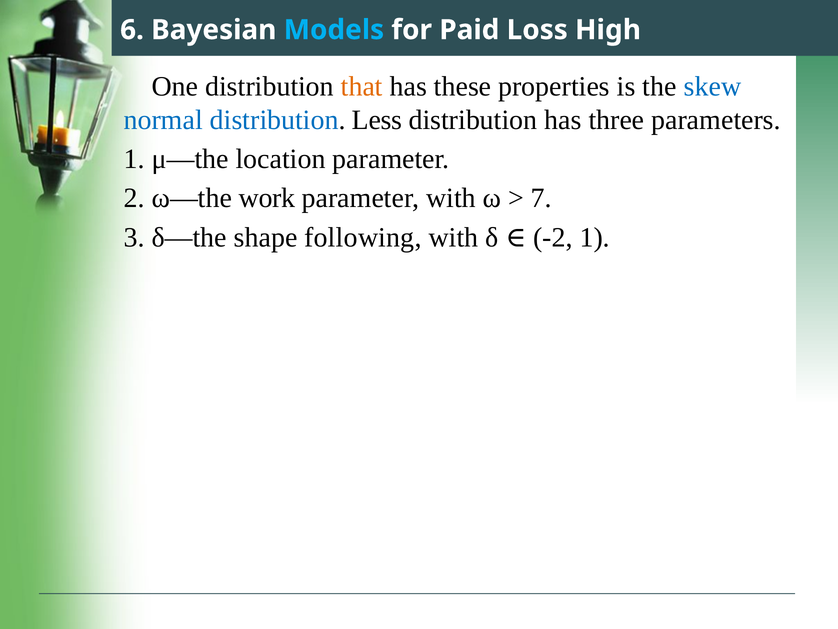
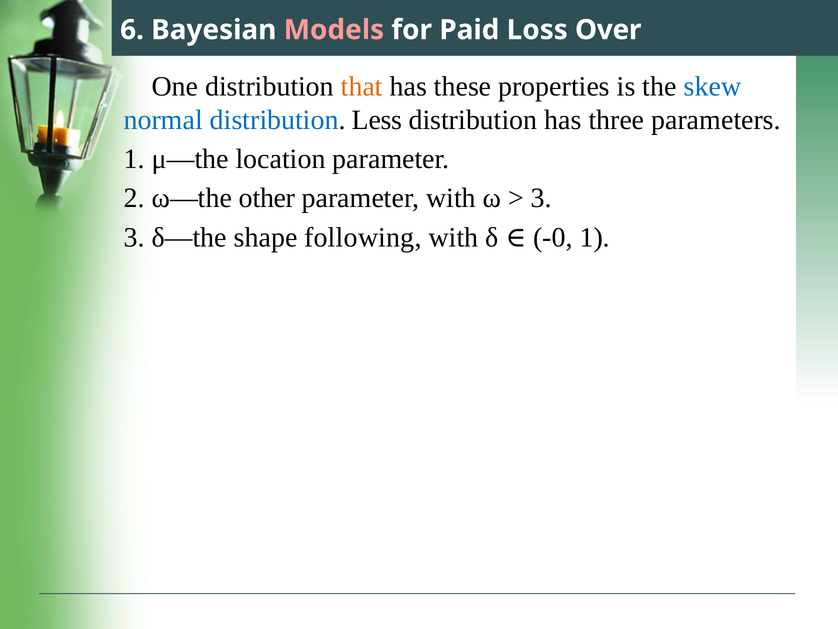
Models colour: light blue -> pink (334, 30)
High: High -> Over (608, 30)
work: work -> other (267, 198)
7: 7 -> 3 (541, 198)
-2: -2 -> -0 (553, 237)
